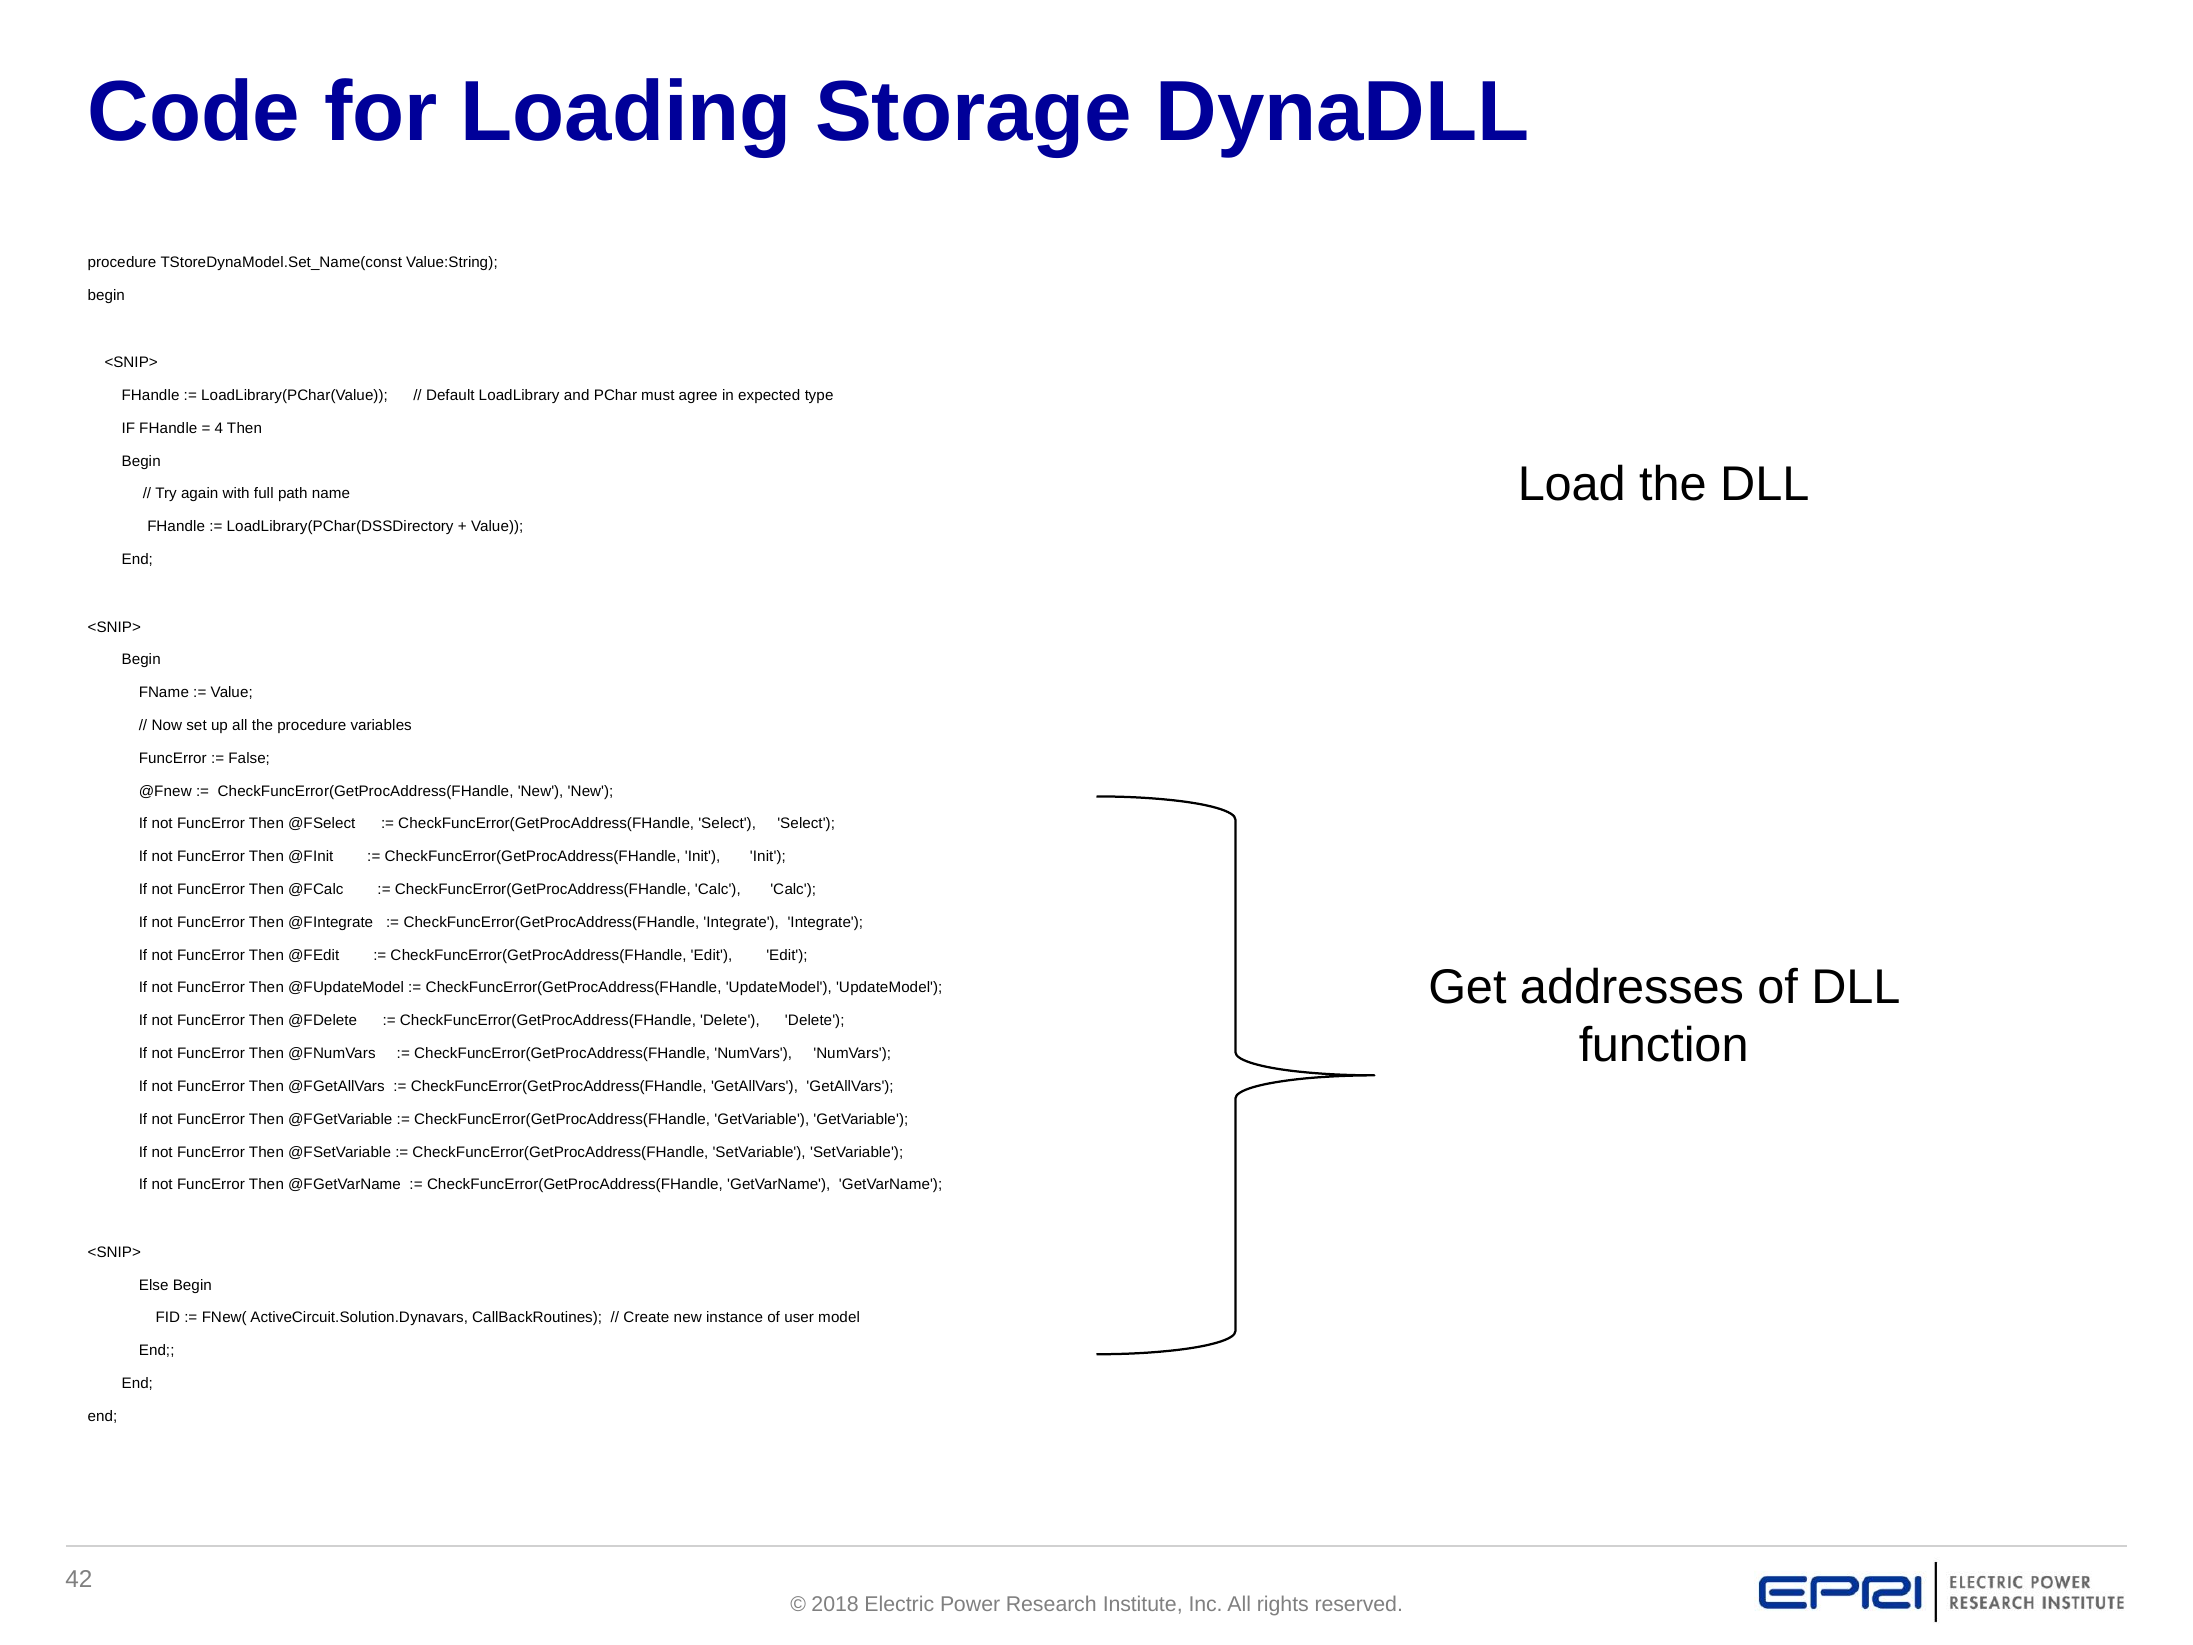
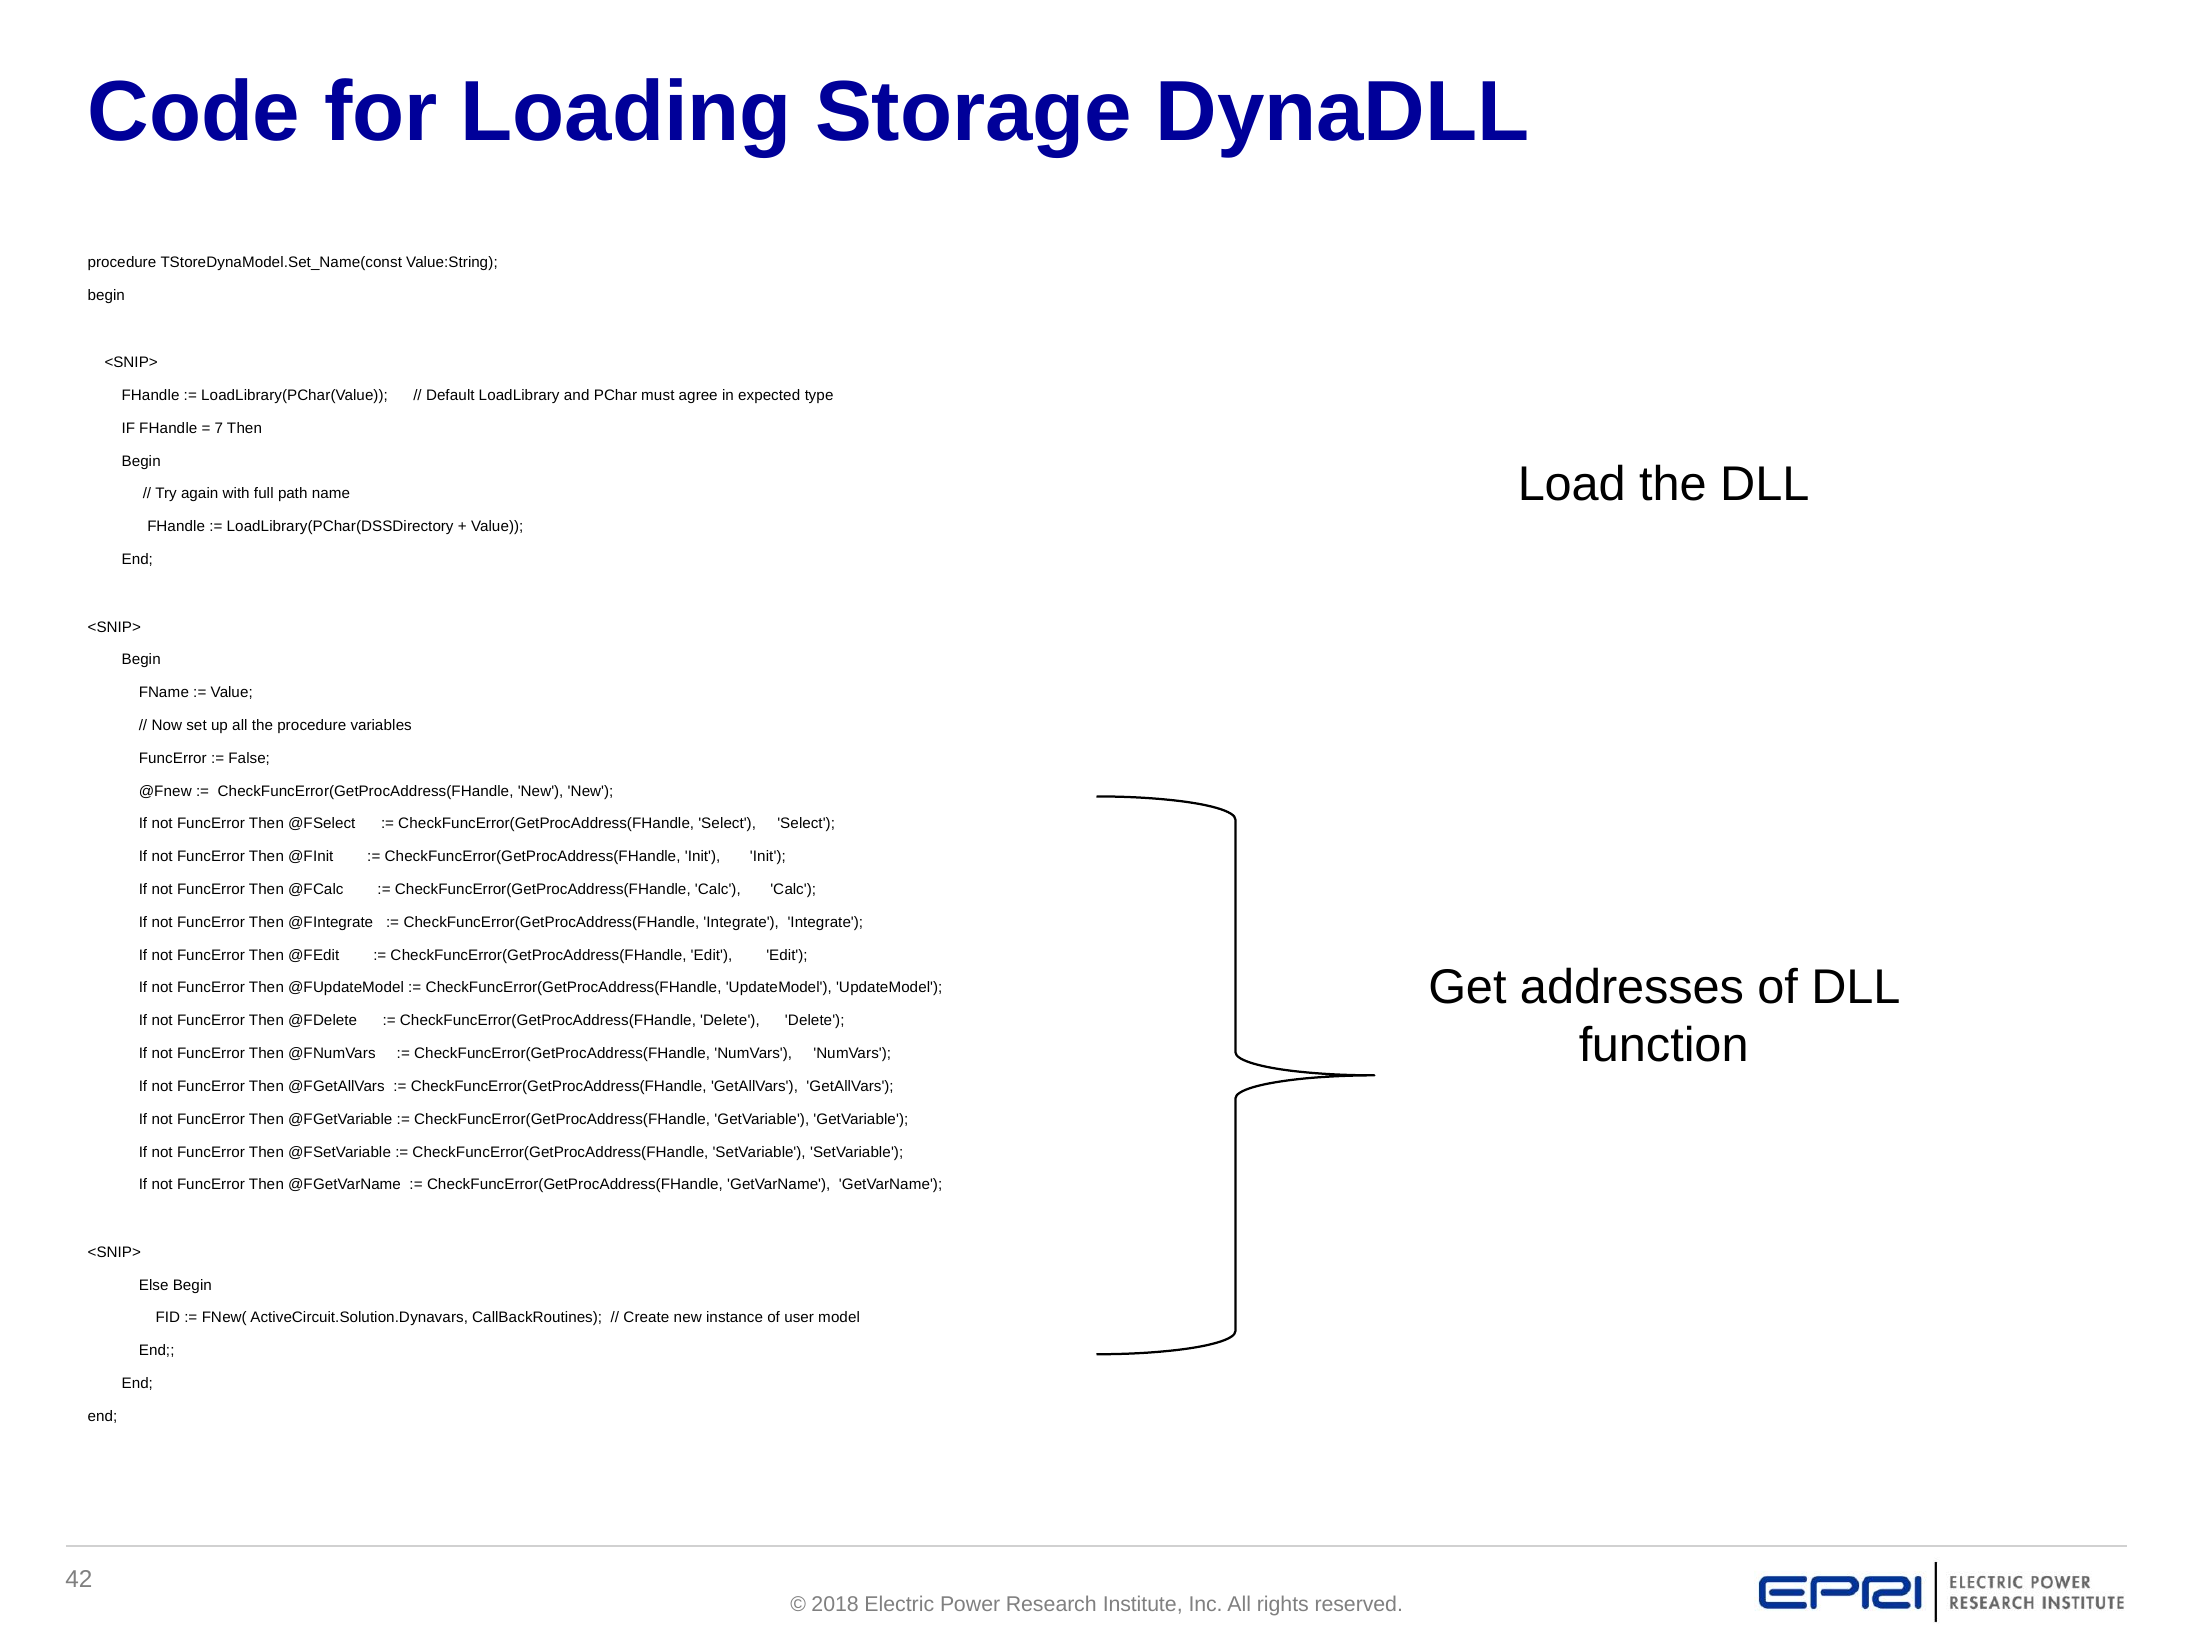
4: 4 -> 7 (219, 428)
